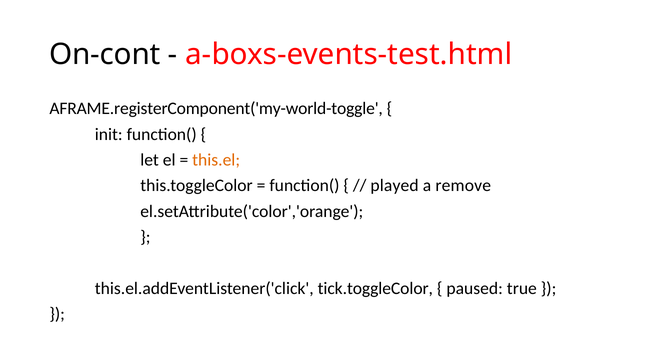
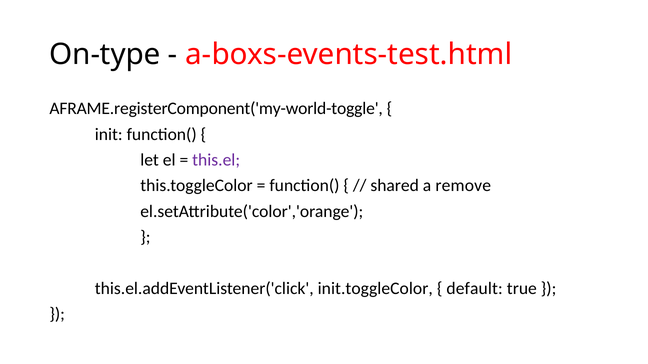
On-cont: On-cont -> On-type (105, 54)
this.el colour: orange -> purple (216, 160)
played: played -> shared (395, 186)
tick.toggleColor: tick.toggleColor -> init.toggleColor (375, 289)
paused: paused -> default (475, 289)
